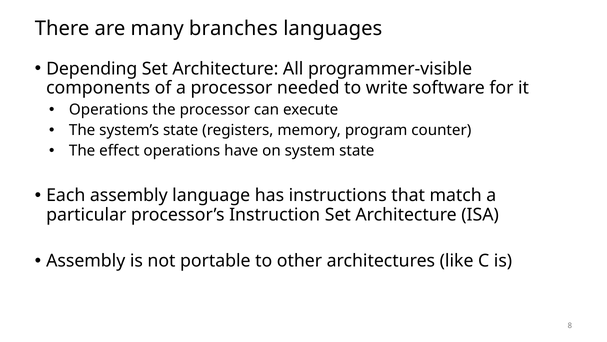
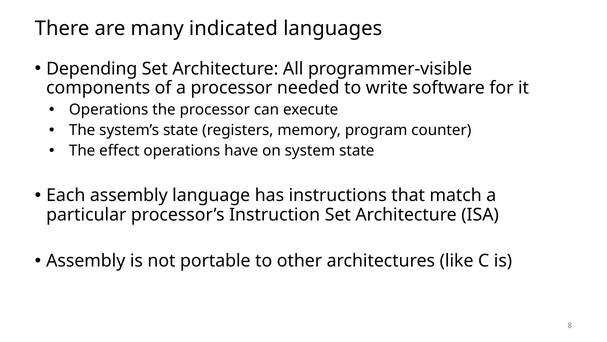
branches: branches -> indicated (233, 28)
